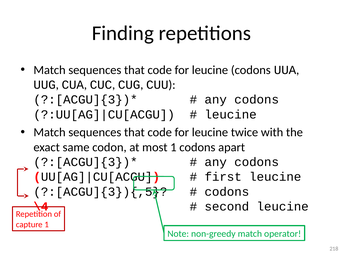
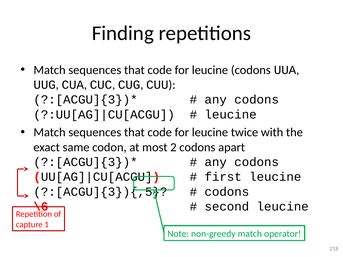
most 1: 1 -> 2 (173, 147)
\4: \4 -> \6 (41, 207)
